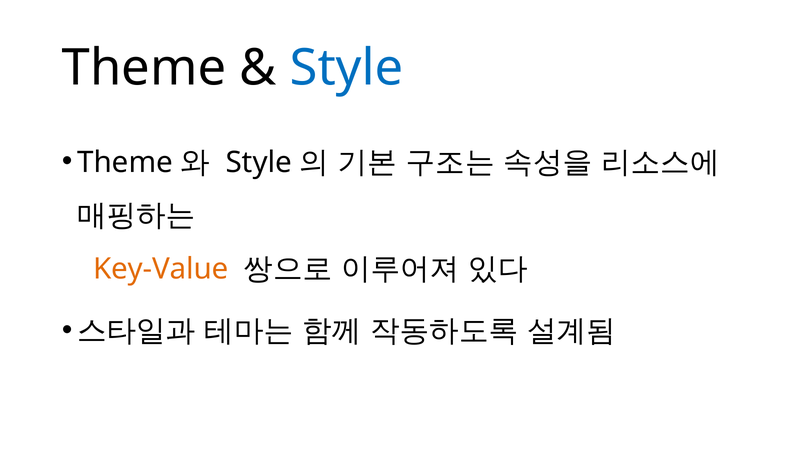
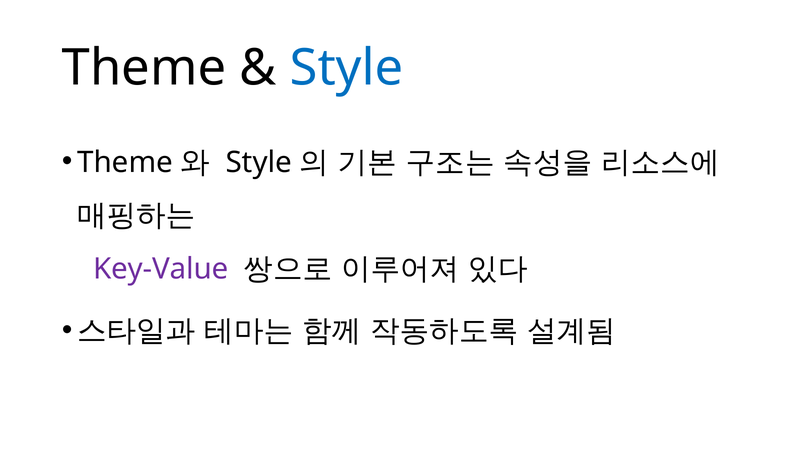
Key-Value colour: orange -> purple (161, 269)
